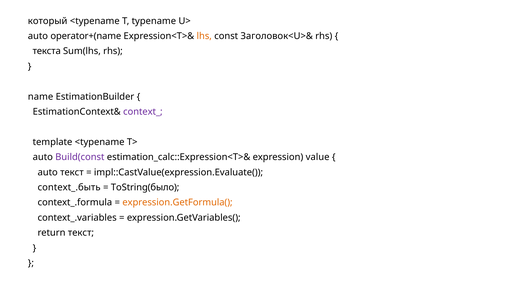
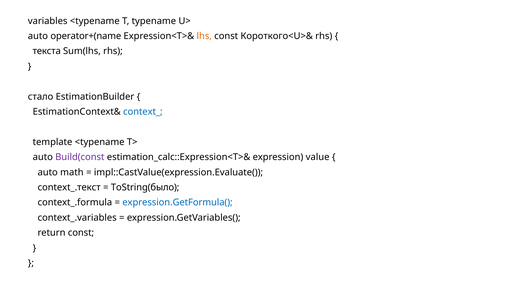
который: который -> variables (48, 21)
Заголовок<U>&: Заголовок<U>& -> Короткого<U>& (277, 36)
name: name -> стало (41, 97)
context_ colour: purple -> blue (143, 112)
auto текст: текст -> math (72, 172)
context_.быть: context_.быть -> context_.текст (69, 187)
expression.GetFormula( colour: orange -> blue (177, 202)
return текст: текст -> const (81, 233)
